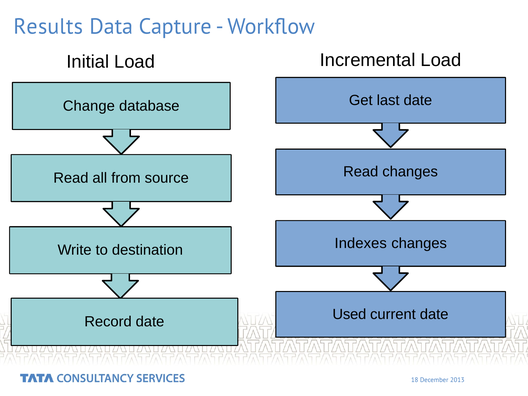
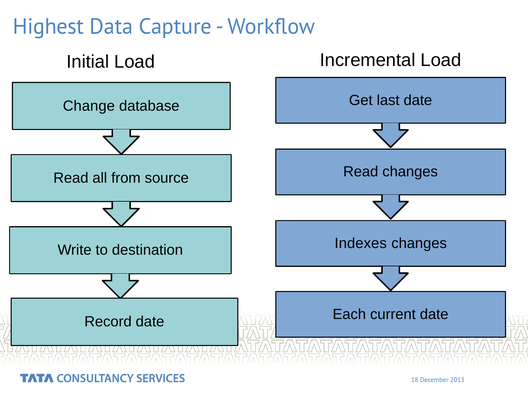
Results: Results -> Highest (48, 27)
Used: Used -> Each (349, 314)
